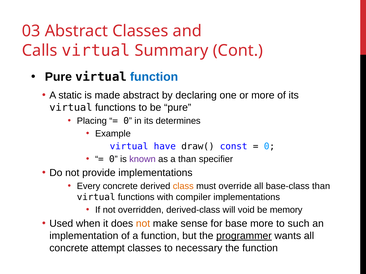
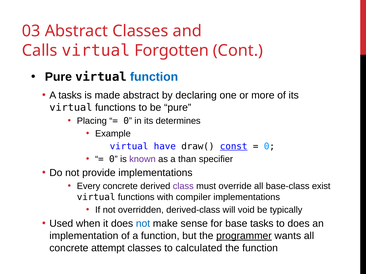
Summary: Summary -> Forgotten (172, 51)
A static: static -> tasks (70, 95)
const underline: none -> present (234, 147)
class colour: orange -> purple (183, 187)
base-class than: than -> exist (321, 187)
memory: memory -> typically (286, 210)
not colour: orange -> blue (143, 224)
base more: more -> tasks (262, 224)
to such: such -> does (299, 224)
necessary: necessary -> calculated (199, 248)
